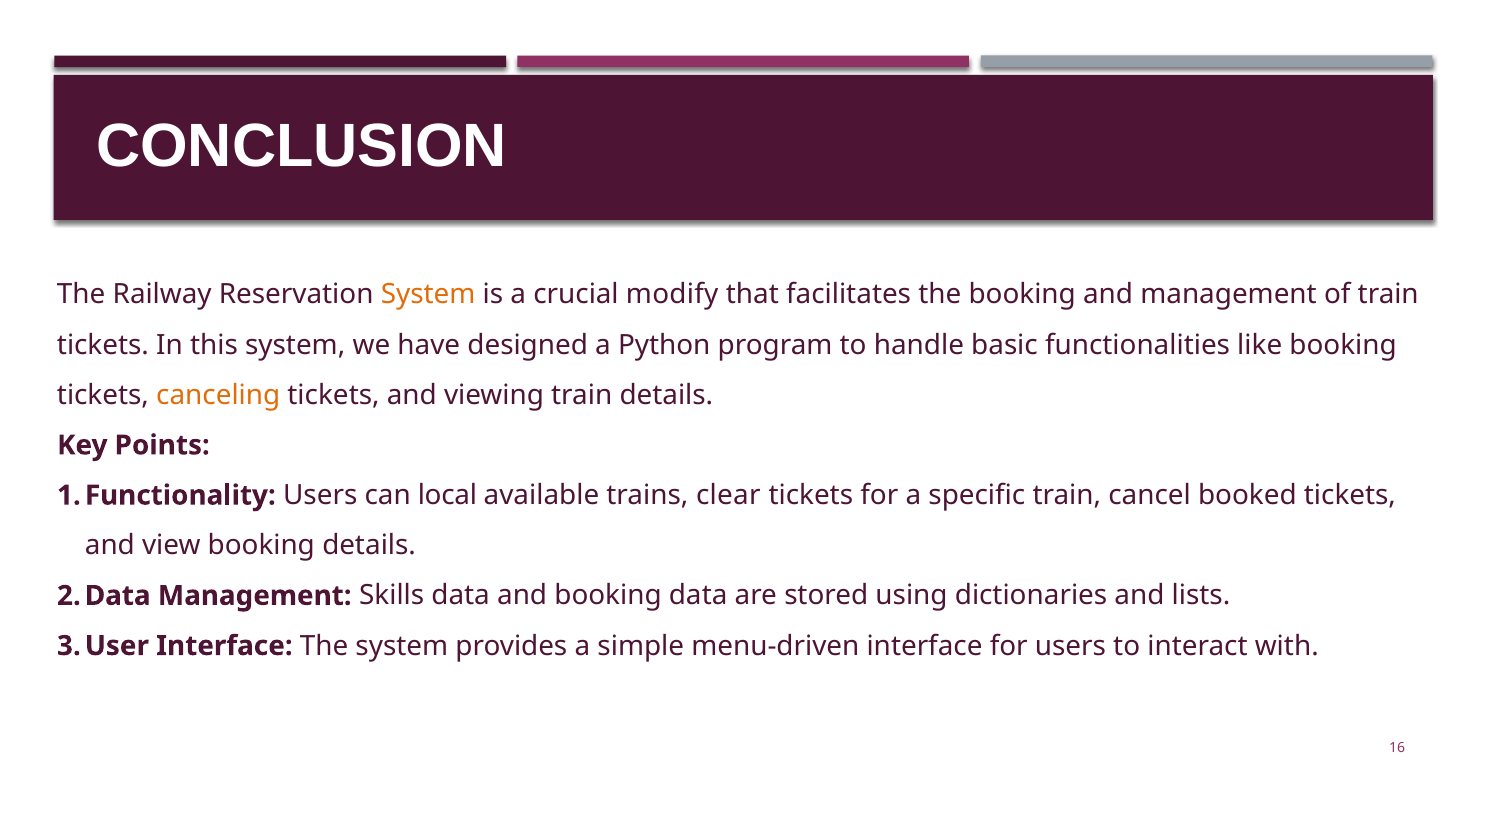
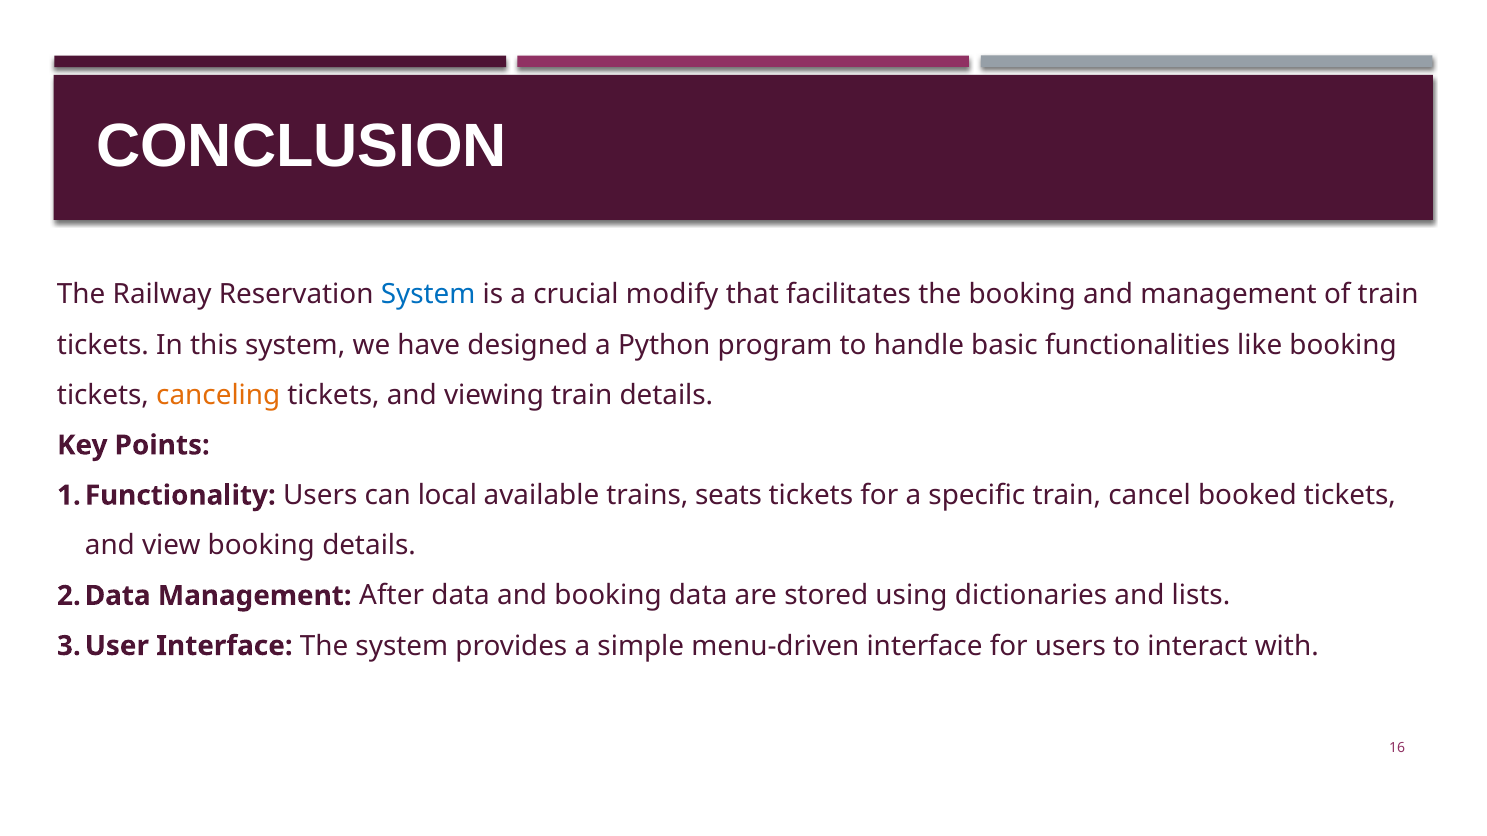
System colour: orange -> blue (428, 295)
clear: clear -> seats (729, 496)
Skills: Skills -> After (392, 596)
